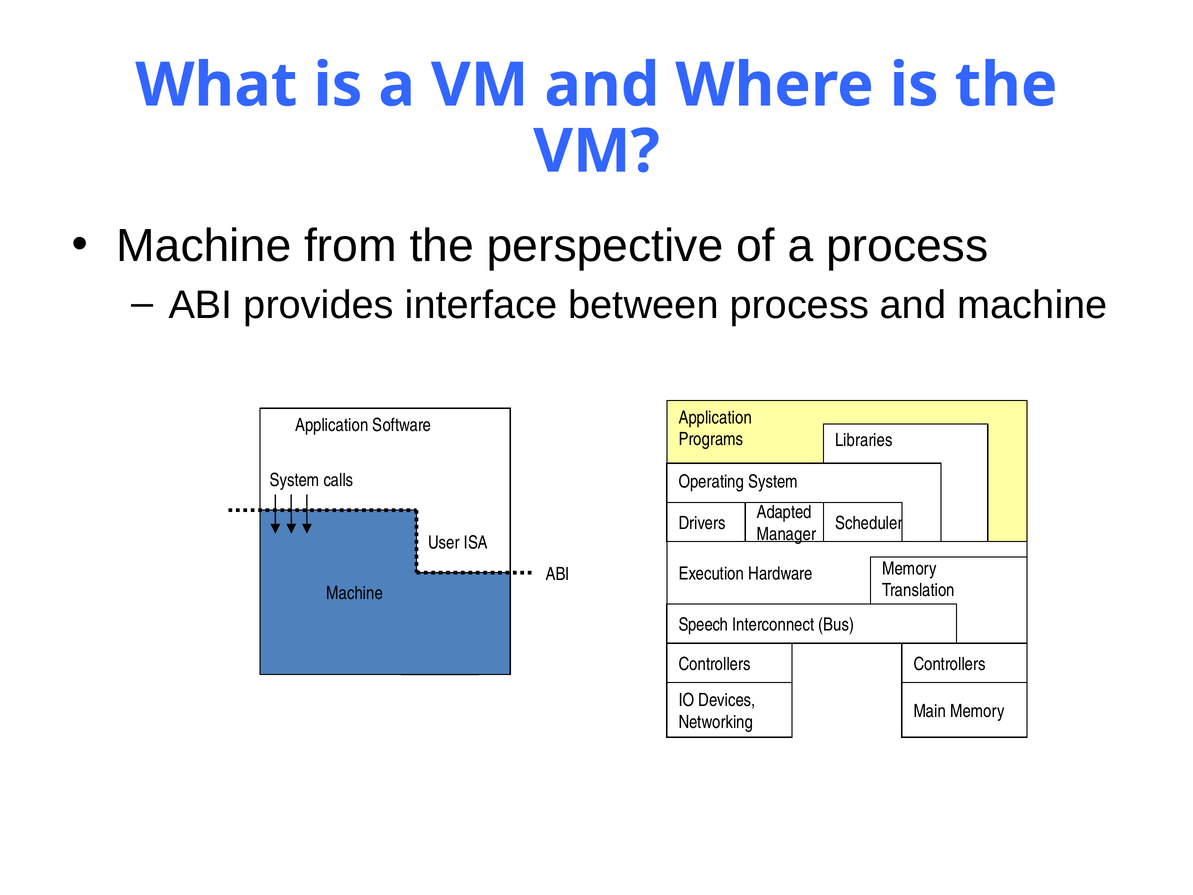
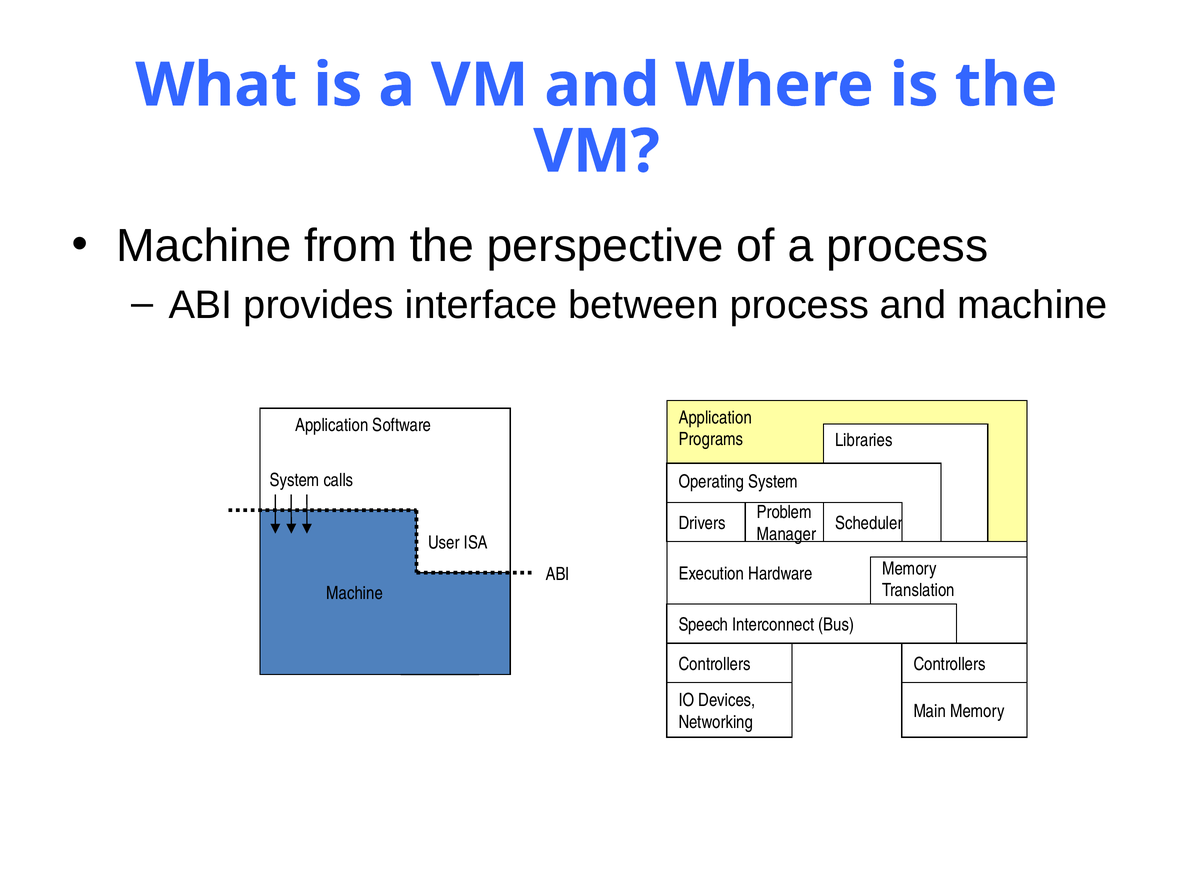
Adapted: Adapted -> Problem (784, 512)
